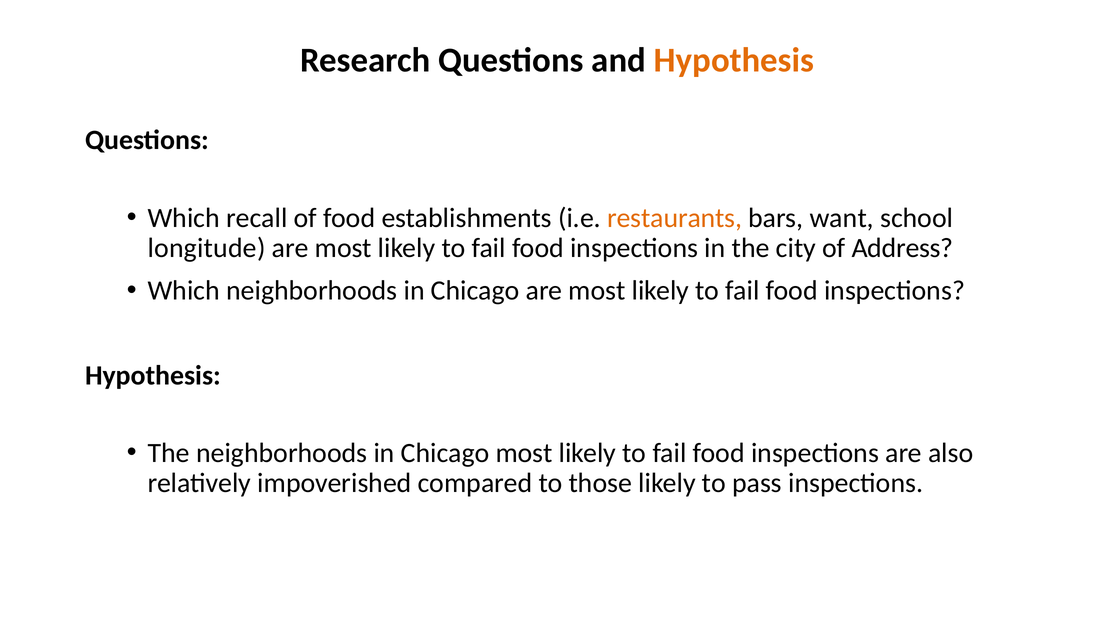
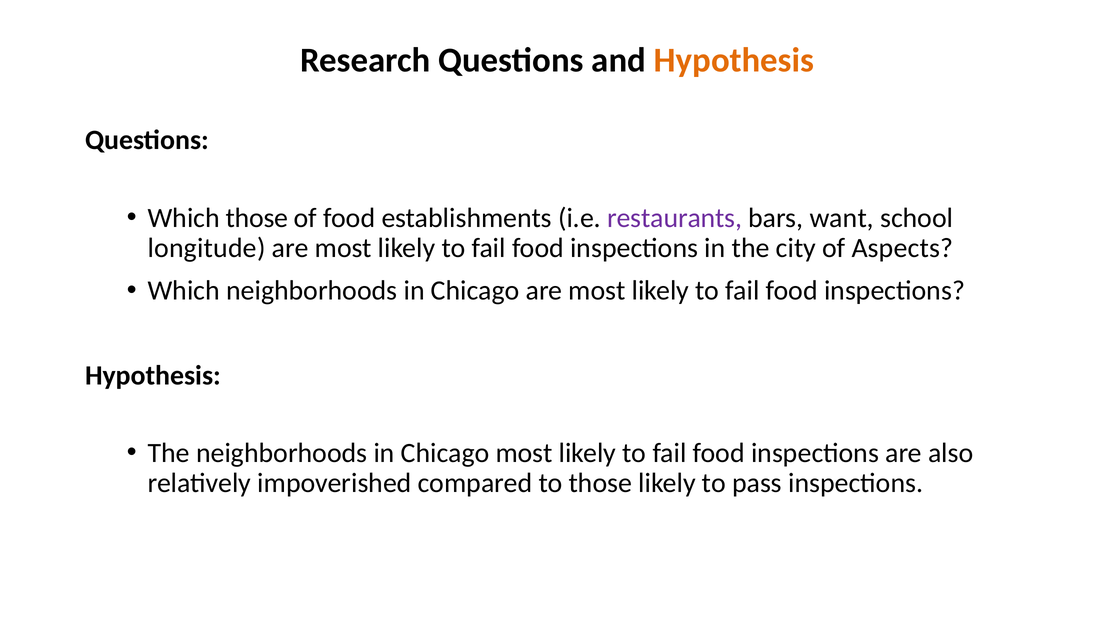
Which recall: recall -> those (257, 218)
restaurants colour: orange -> purple (675, 218)
Address: Address -> Aspects (902, 248)
